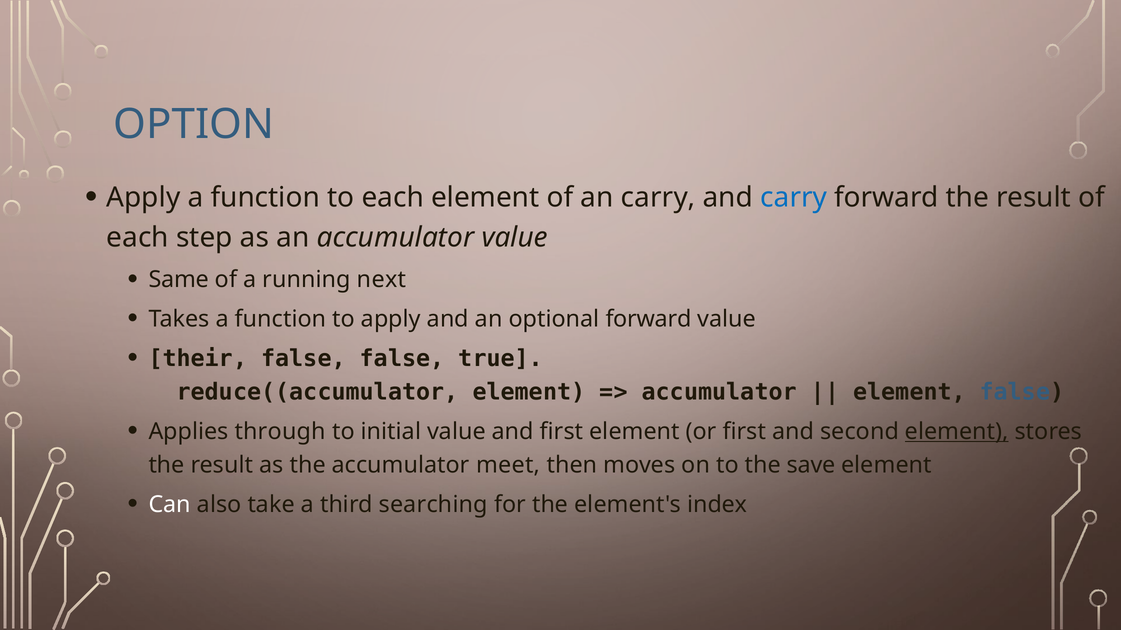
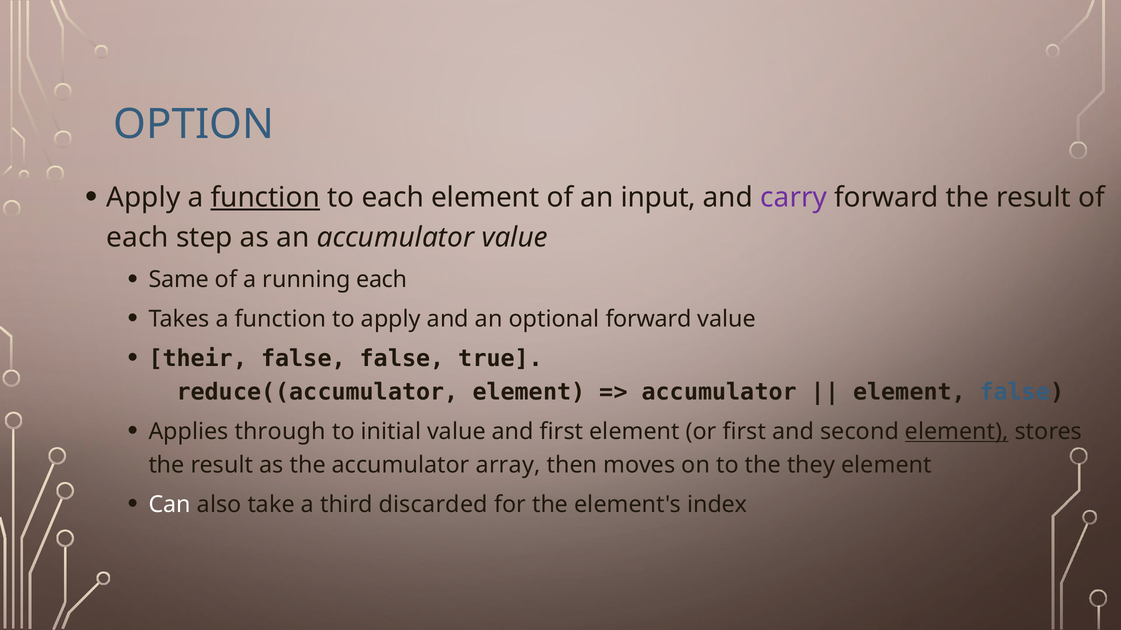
function underline: none -> present (265, 198)
an carry: carry -> input (658, 198)
carry colour: blue -> purple (794, 198)
running next: next -> each (382, 280)
meet: meet -> array (508, 465)
save: save -> they (811, 465)
searching: searching -> discarded (433, 505)
